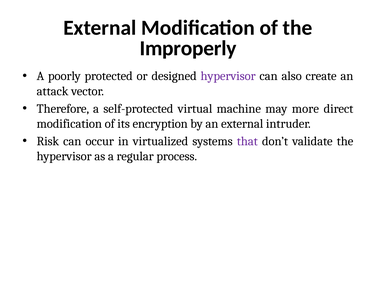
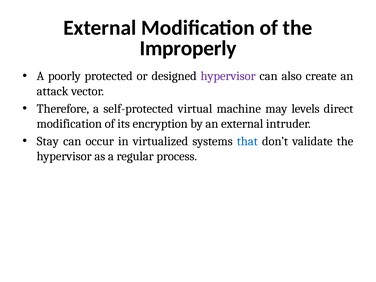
more: more -> levels (306, 109)
Risk: Risk -> Stay (48, 141)
that colour: purple -> blue (247, 141)
